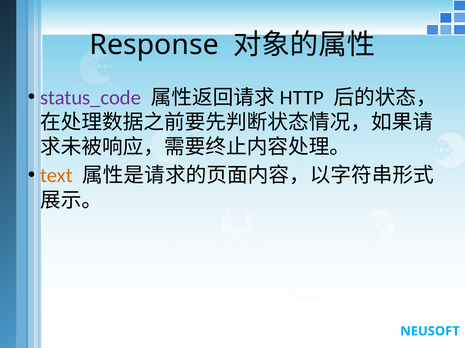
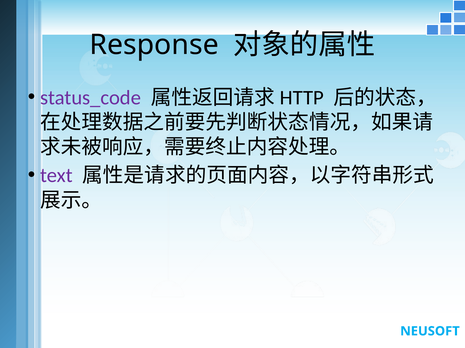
text colour: orange -> purple (56, 176)
